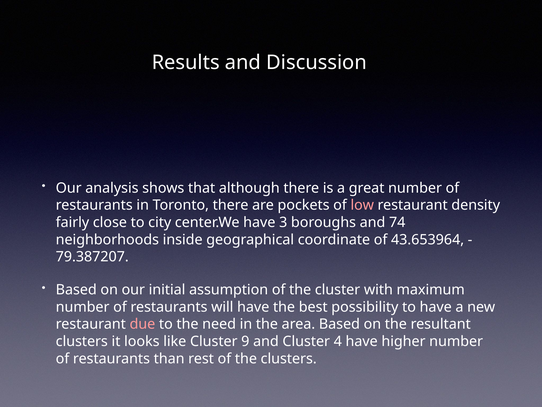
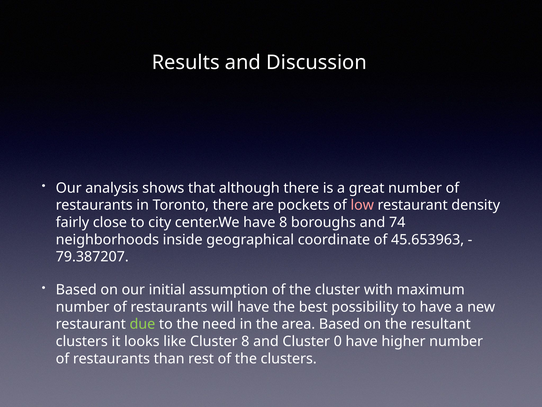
have 3: 3 -> 8 (283, 222)
43.653964: 43.653964 -> 45.653963 (428, 239)
due colour: pink -> light green (142, 324)
Cluster 9: 9 -> 8 (245, 341)
4: 4 -> 0 (338, 341)
